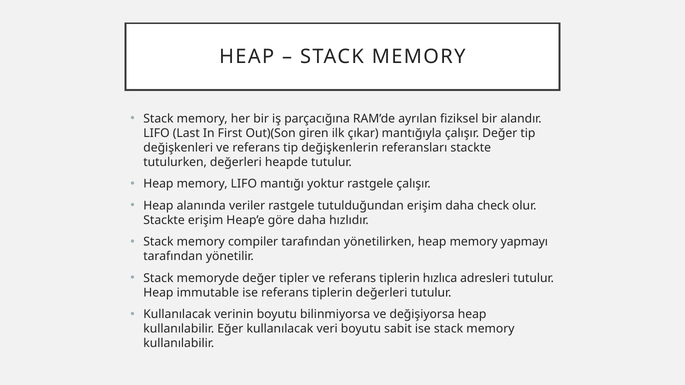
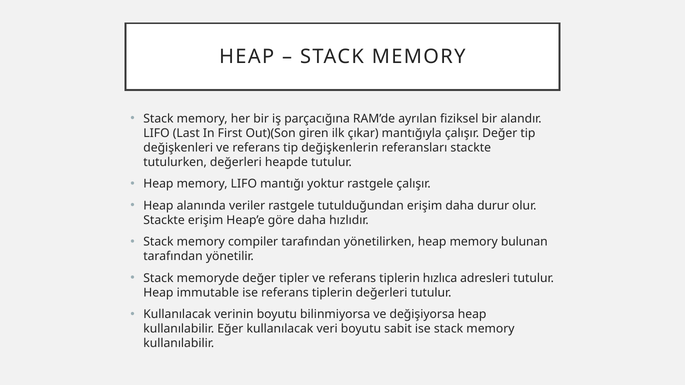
check: check -> durur (493, 206)
yapmayı: yapmayı -> bulunan (524, 242)
